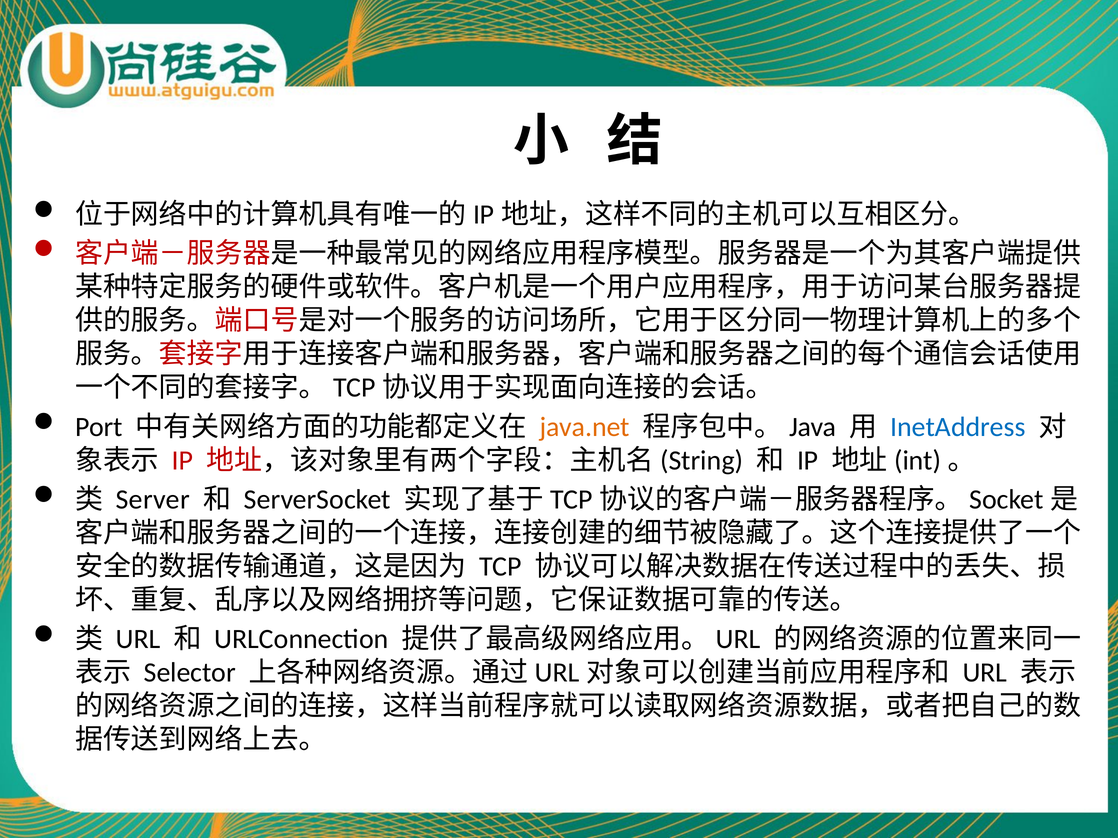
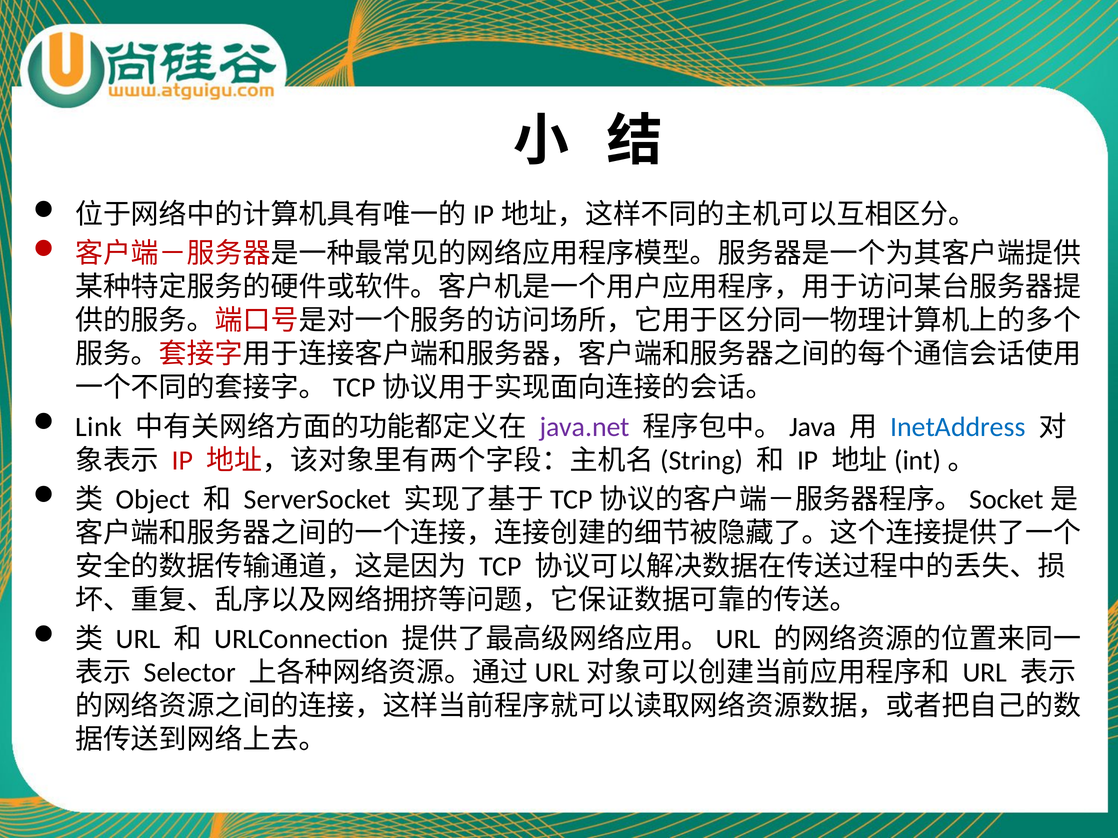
Port: Port -> Link (99, 427)
java.net colour: orange -> purple (585, 427)
Server: Server -> Object (153, 500)
